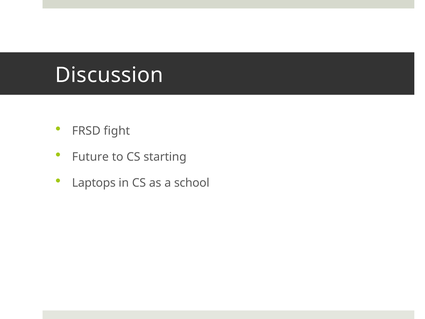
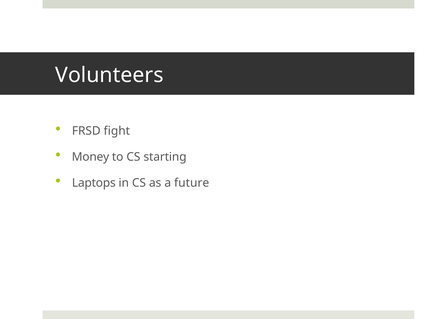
Discussion: Discussion -> Volunteers (109, 75)
Future: Future -> Money (90, 157)
school: school -> future (192, 183)
